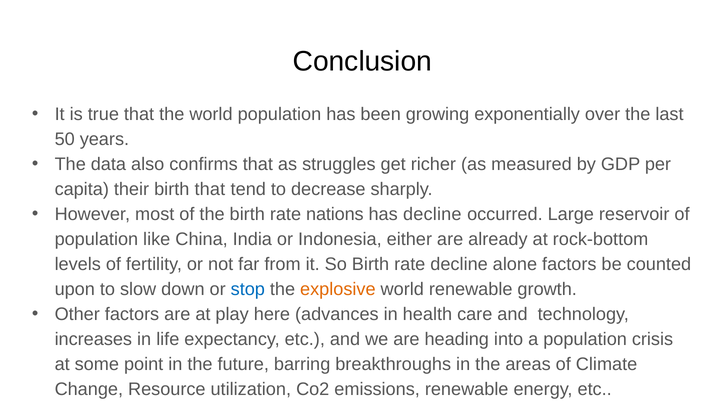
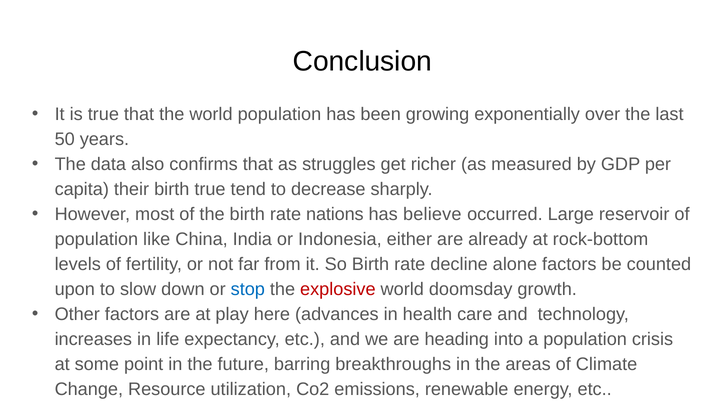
birth that: that -> true (210, 189)
has decline: decline -> believe (432, 214)
explosive colour: orange -> red (338, 289)
world renewable: renewable -> doomsday (471, 289)
